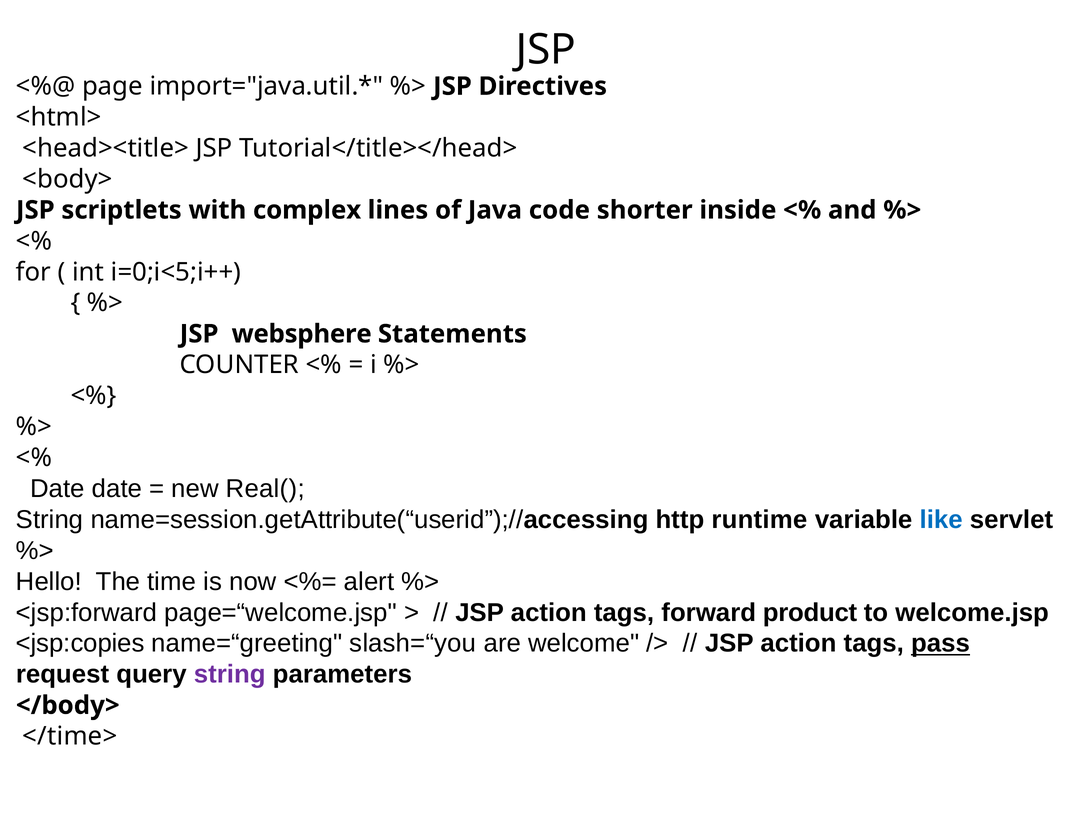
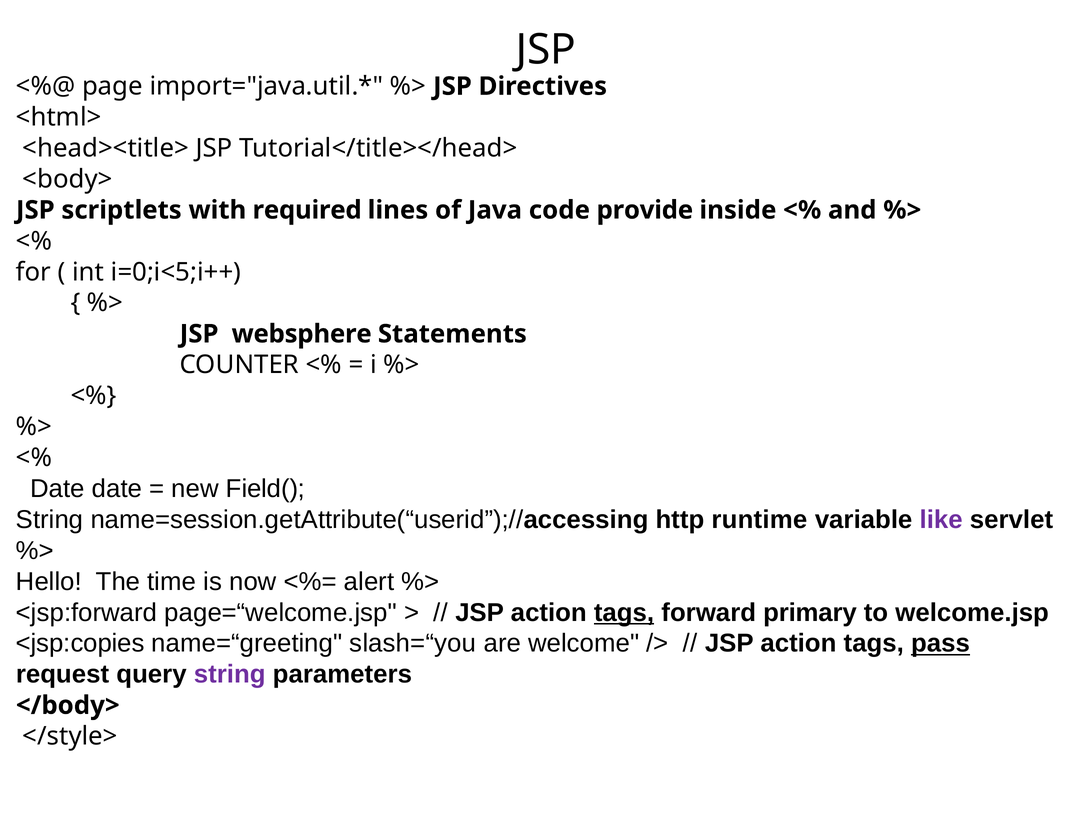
complex: complex -> required (307, 210)
shorter: shorter -> provide (645, 210)
Real(: Real( -> Field( (266, 489)
like colour: blue -> purple (941, 520)
tags underline: none -> present (624, 613)
product: product -> primary (810, 613)
</time>: </time> -> </style> (70, 736)
